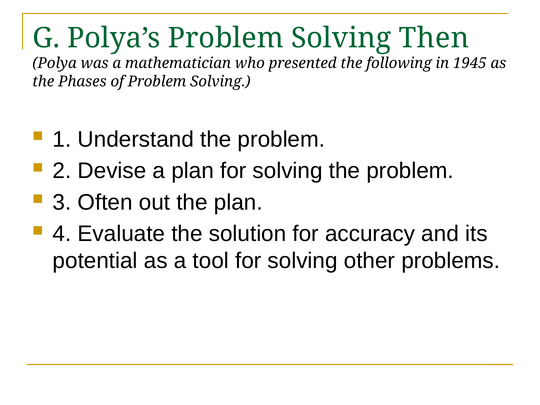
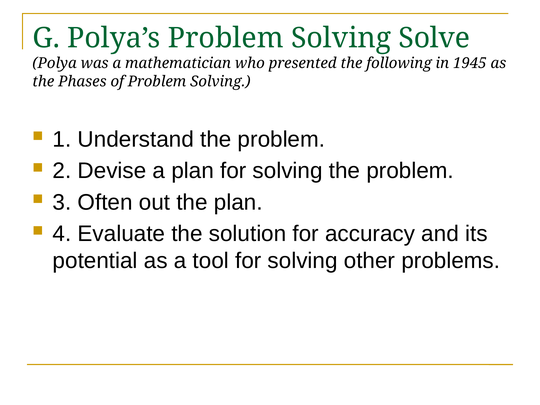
Then: Then -> Solve (434, 38)
